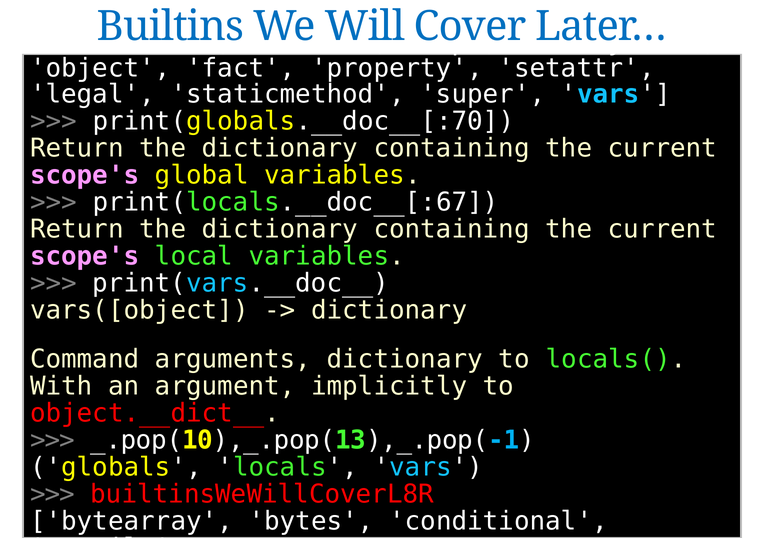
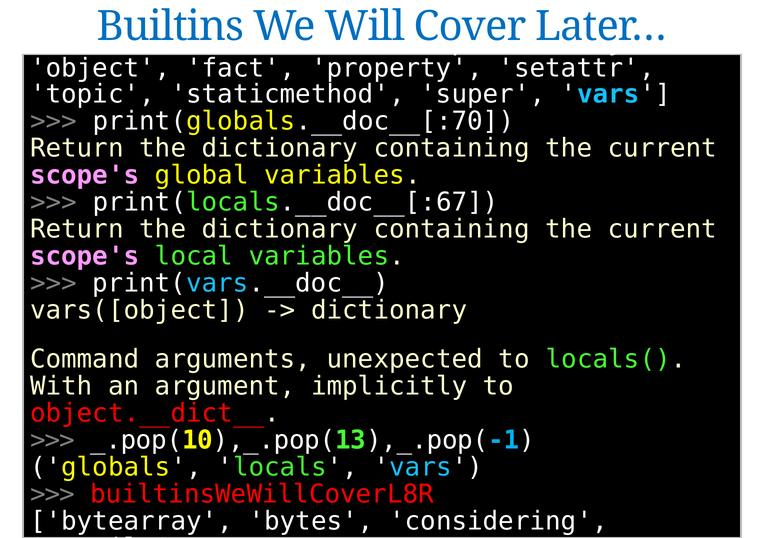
legal: legal -> topic (92, 94)
arguments dictionary: dictionary -> unexpected (405, 359)
conditional: conditional -> considering (498, 522)
